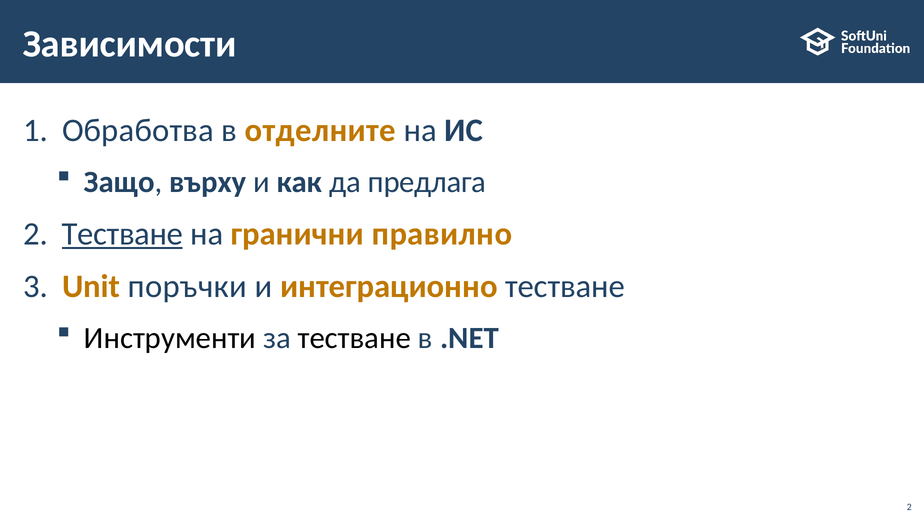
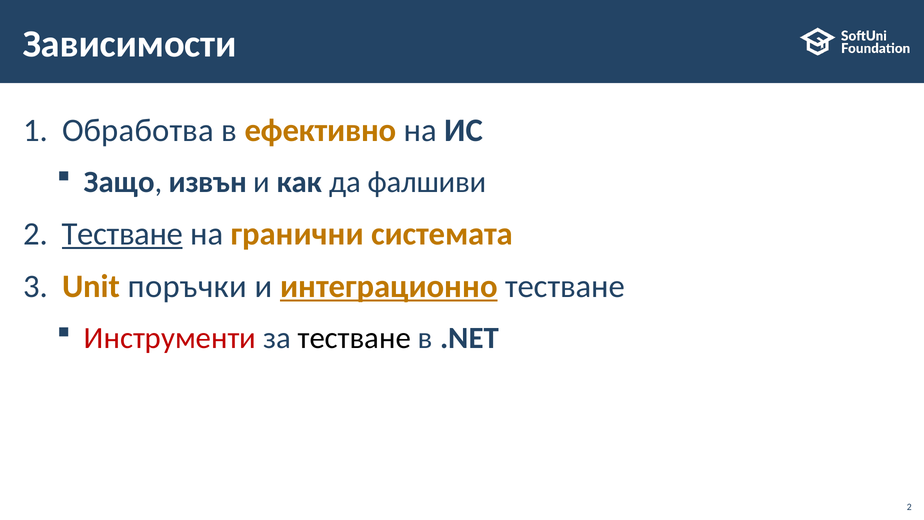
отделните: отделните -> ефективно (321, 131)
върху: върху -> извън (208, 182)
предлага: предлага -> фалшиви (427, 182)
правилно: правилно -> системата (442, 234)
интеграционно underline: none -> present (389, 286)
Инструменти colour: black -> red (170, 338)
